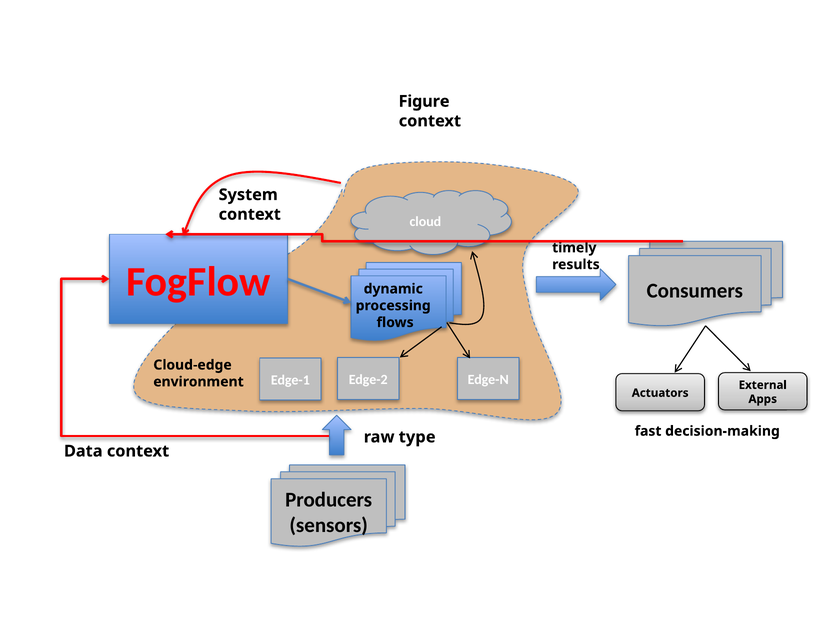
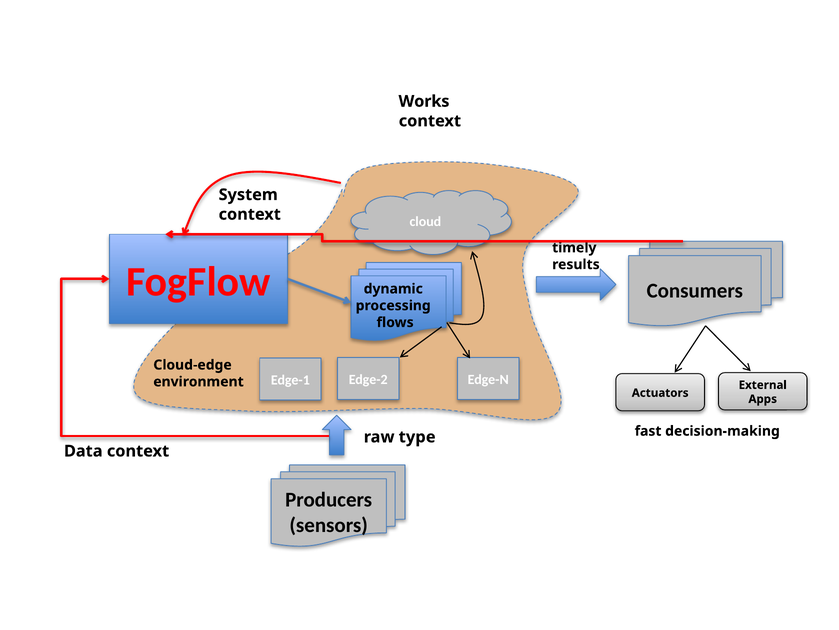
Figure: Figure -> Works (424, 101)
